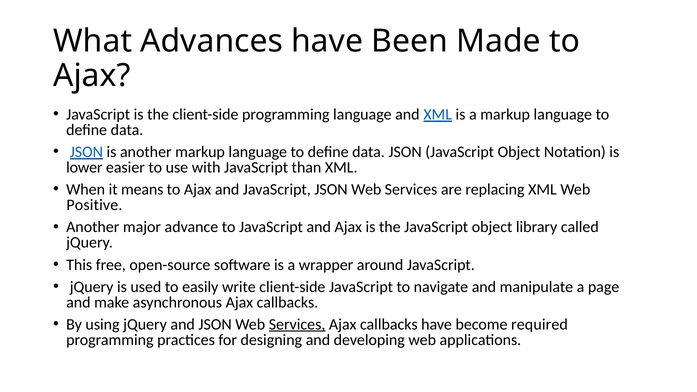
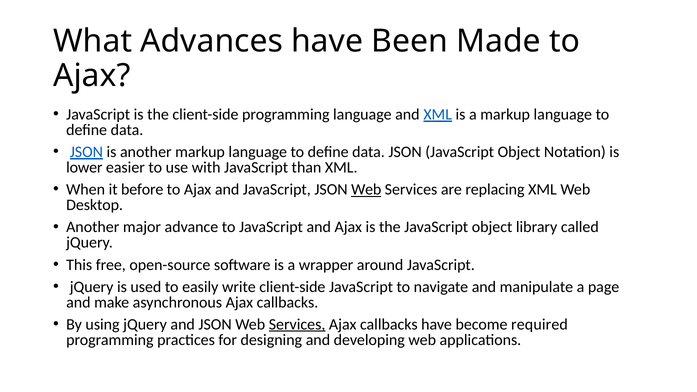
means: means -> before (142, 190)
Web underline: none -> present (366, 190)
Positive: Positive -> Desktop (95, 205)
